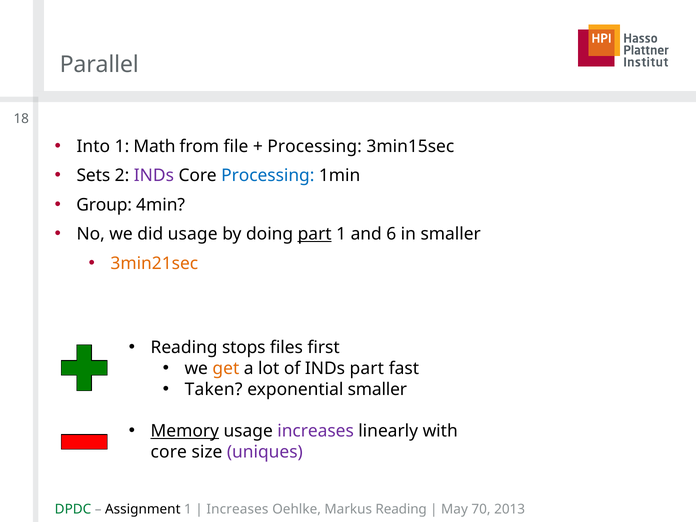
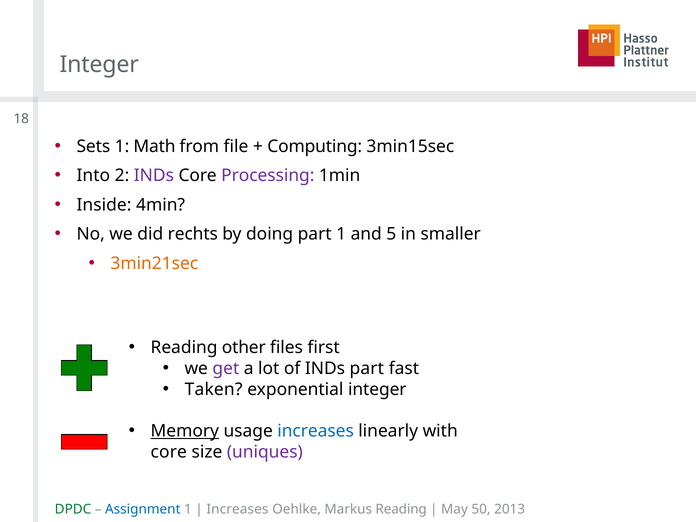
Parallel: Parallel -> Integer (99, 64)
Into: Into -> Sets (93, 146)
Processing: Processing -> Computing (315, 146)
Sets: Sets -> Into (93, 176)
Processing colour: blue -> purple (268, 176)
Group: Group -> Inside (104, 205)
did usage: usage -> rechts (193, 234)
part underline: present -> none (315, 234)
6: 6 -> 5 (391, 234)
stops: stops -> other (244, 348)
get colour: orange -> purple (226, 368)
exponential smaller: smaller -> integer (377, 389)
increases colour: purple -> blue (316, 431)
Assignment colour: black -> blue (143, 509)
70: 70 -> 50 (481, 509)
